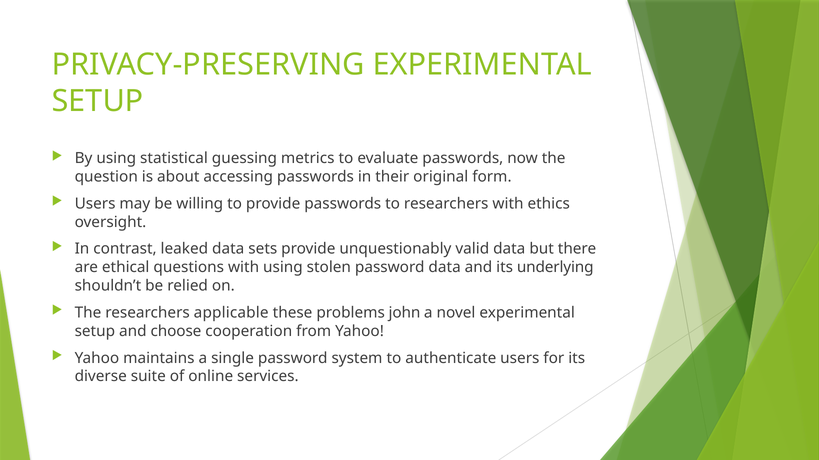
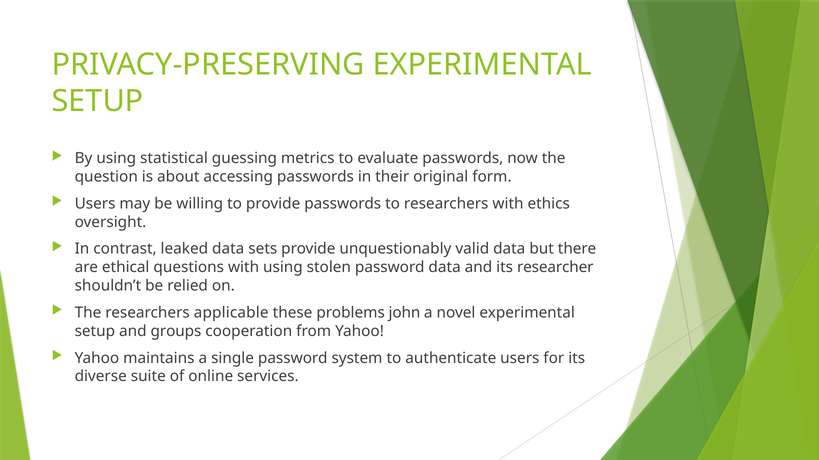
underlying: underlying -> researcher (555, 268)
choose: choose -> groups (176, 332)
